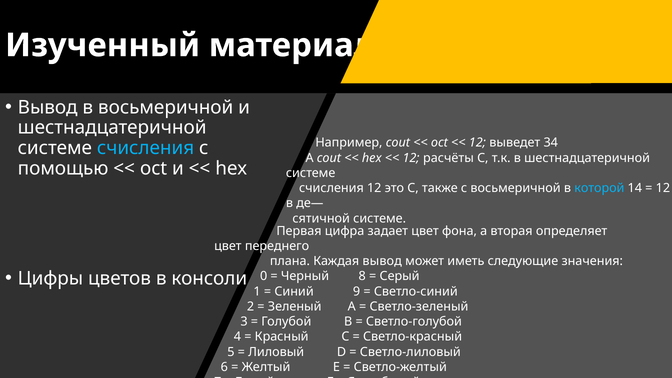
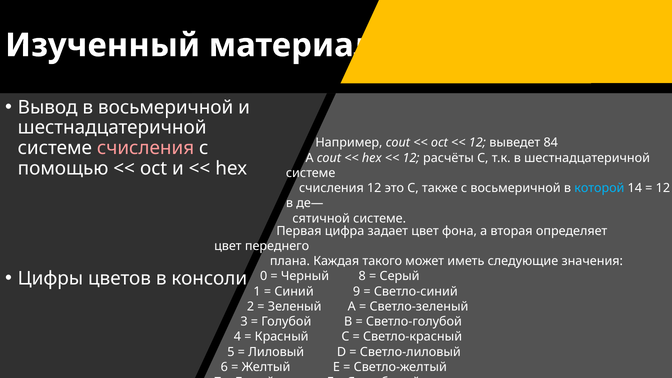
34: 34 -> 84 (551, 143)
счисления colour: light blue -> pink (146, 148)
Каждая вывод: вывод -> такого (382, 261)
